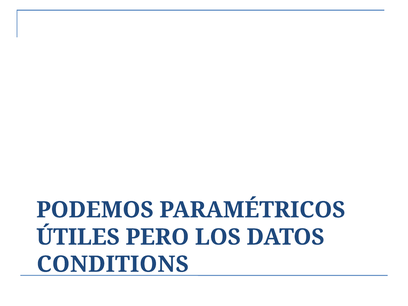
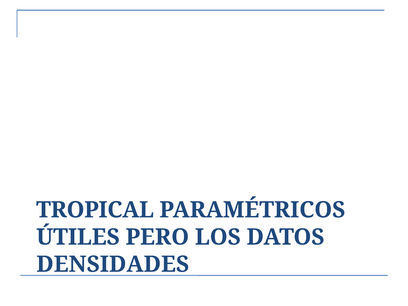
PODEMOS: PODEMOS -> TROPICAL (95, 210)
CONDITIONS: CONDITIONS -> DENSIDADES (113, 264)
